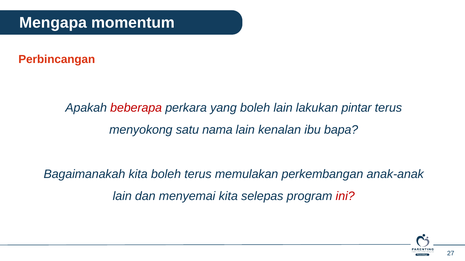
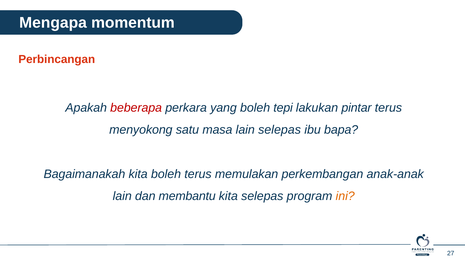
boleh lain: lain -> tepi (283, 108)
nama: nama -> masa (217, 130)
lain kenalan: kenalan -> selepas (280, 130)
menyemai: menyemai -> membantu (187, 196)
ini colour: red -> orange (345, 196)
